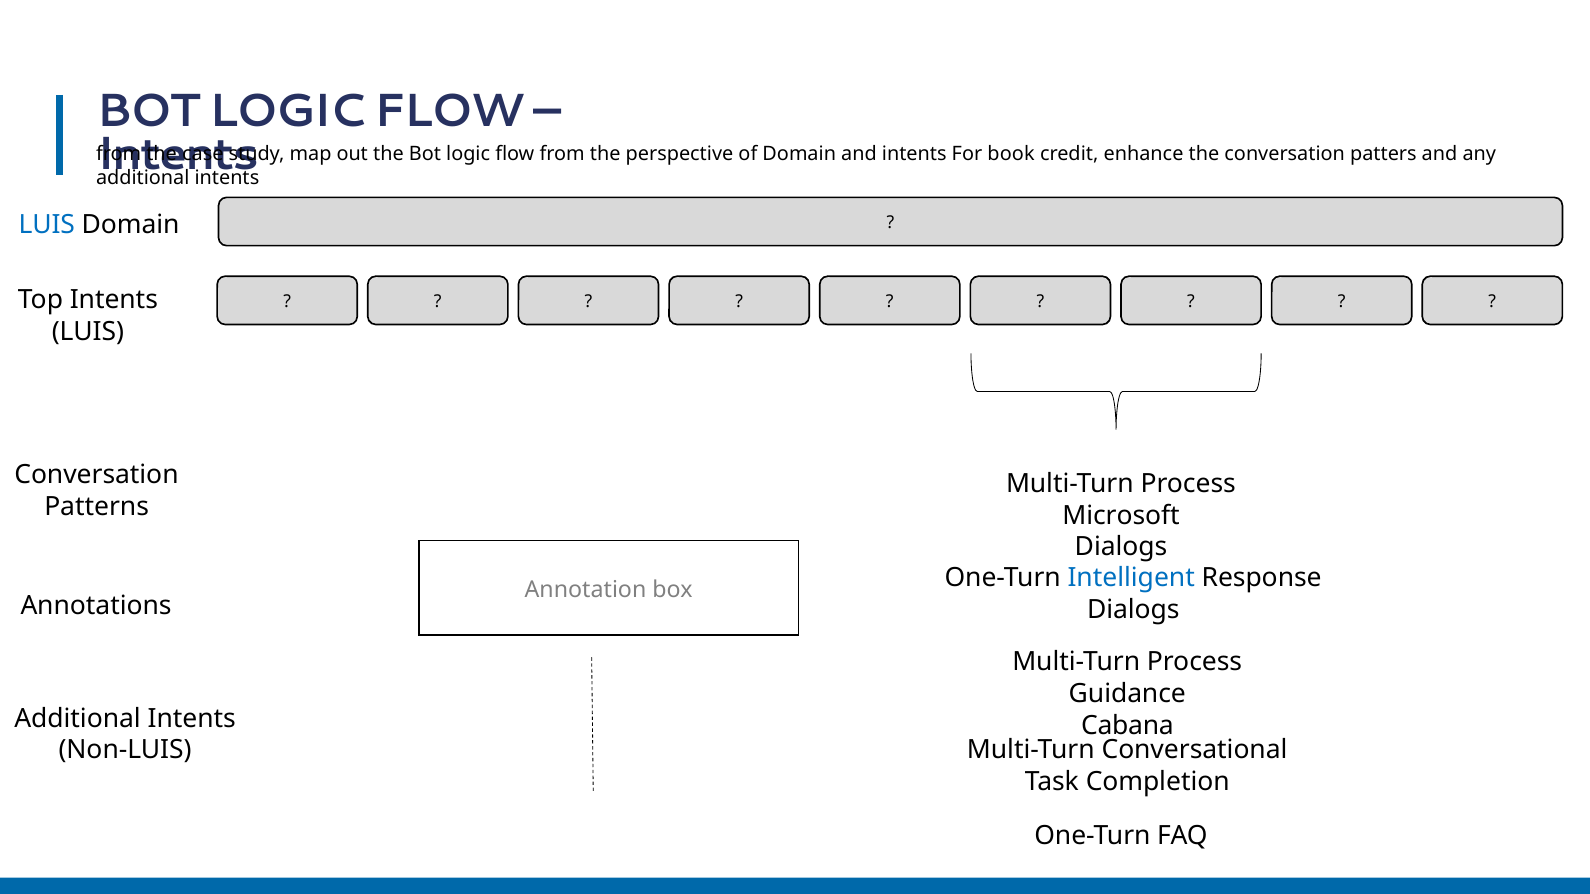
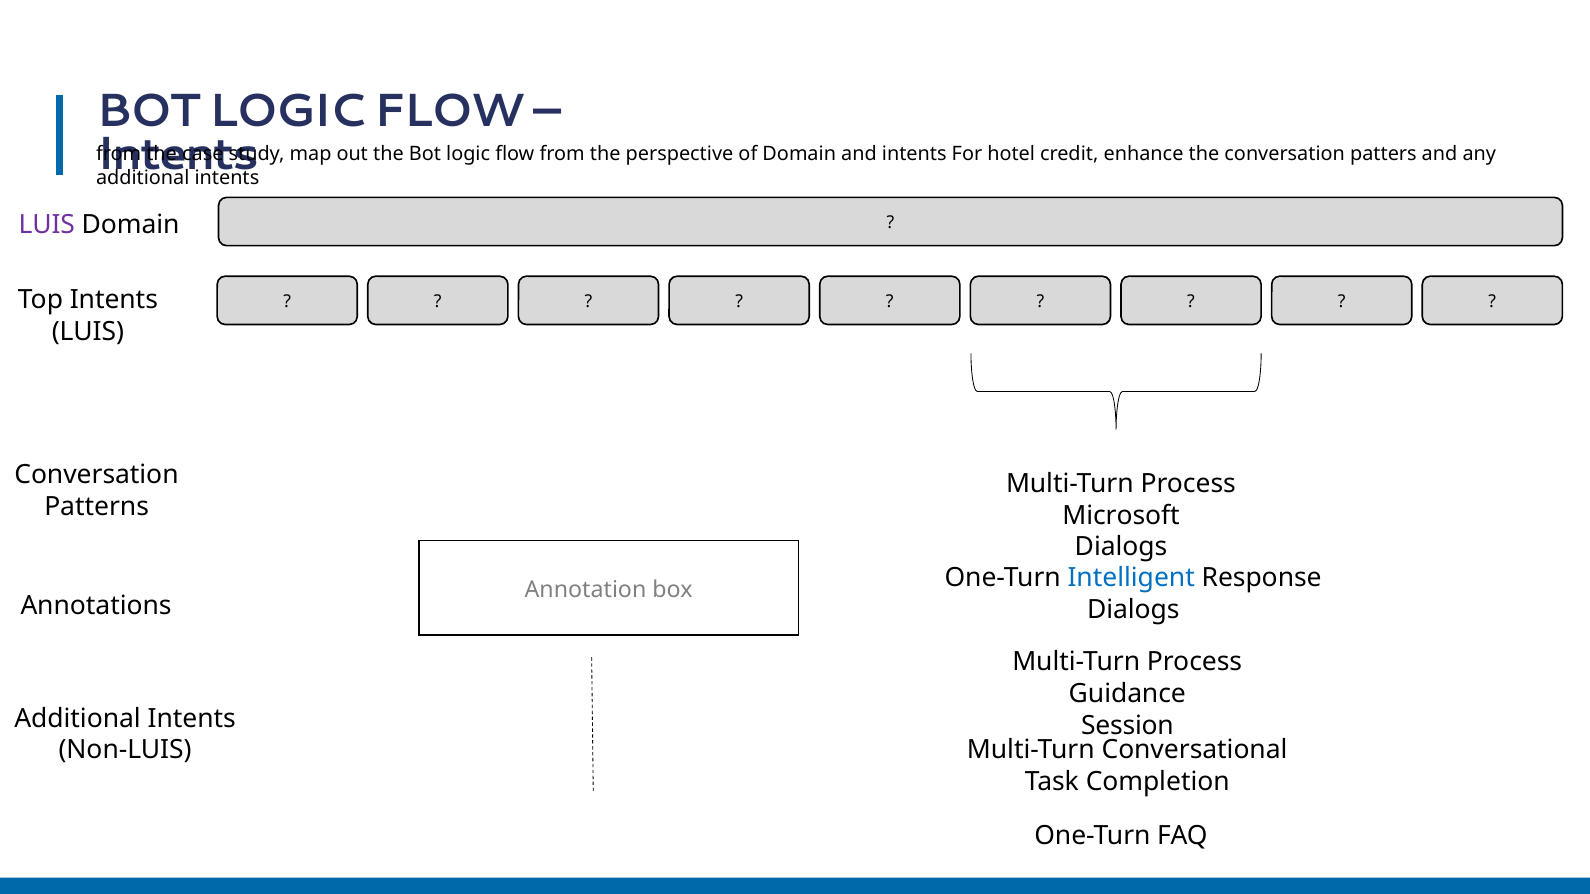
book: book -> hotel (1011, 154)
LUIS colour: blue -> purple (47, 225)
Cabana: Cabana -> Session (1127, 726)
